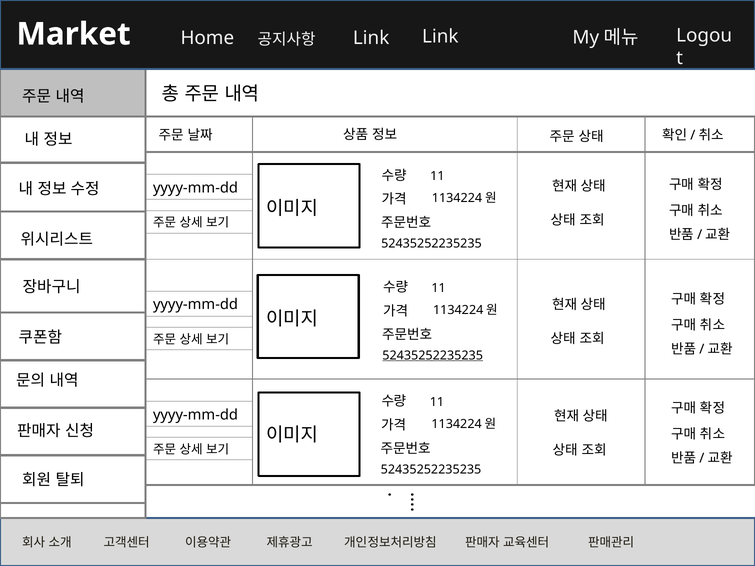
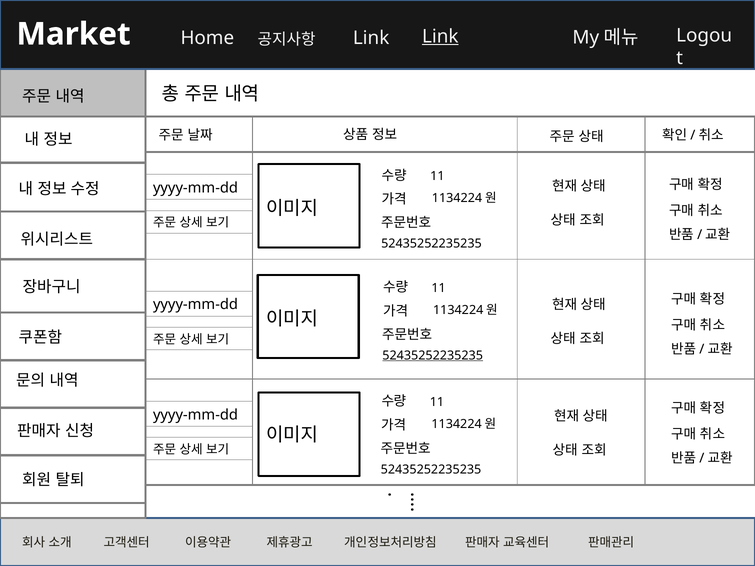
Link underline: none -> present (440, 36)
